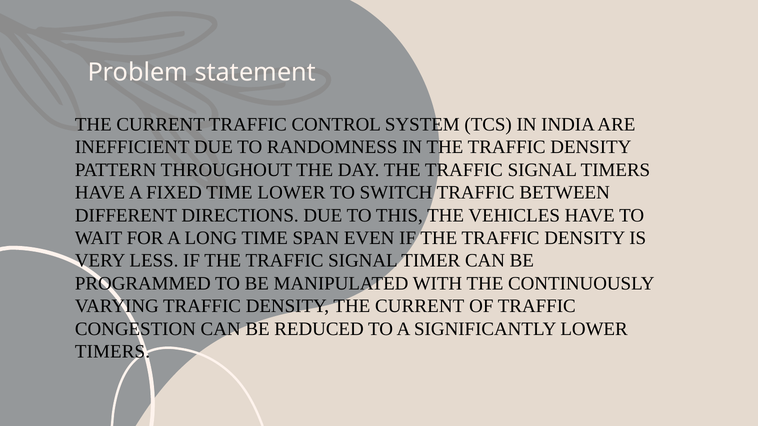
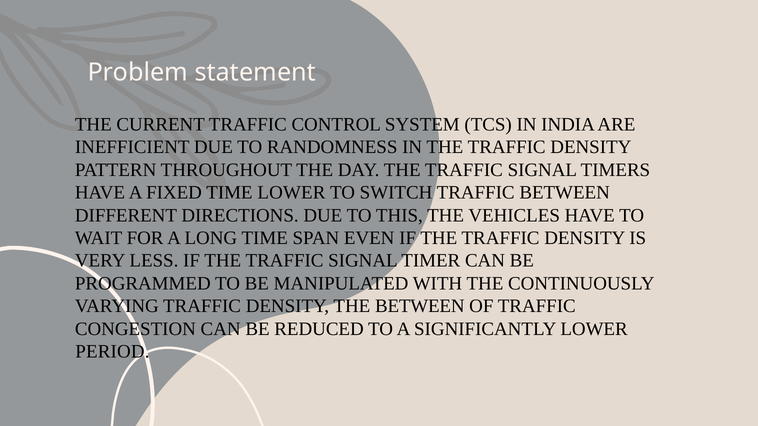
DENSITY THE CURRENT: CURRENT -> BETWEEN (420, 306)
TIMERS: TIMERS -> PERIOD (112, 352)
